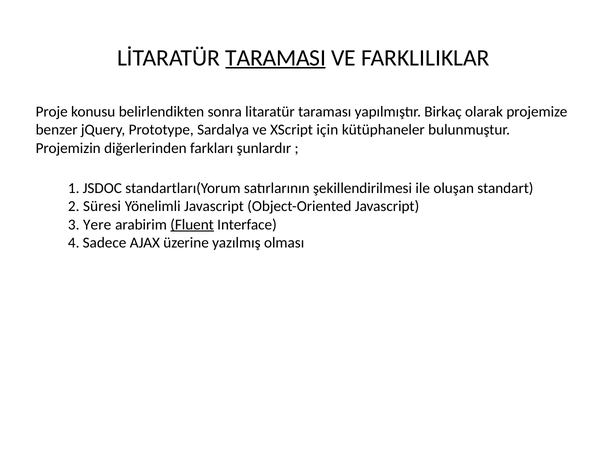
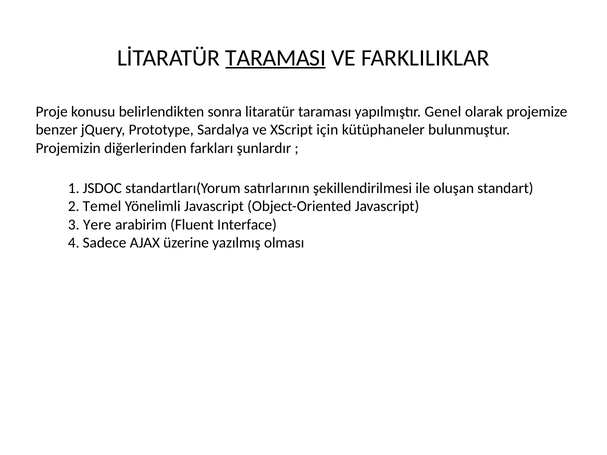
Birkaç: Birkaç -> Genel (443, 112)
Süresi: Süresi -> Temel (102, 207)
Fluent underline: present -> none (192, 225)
